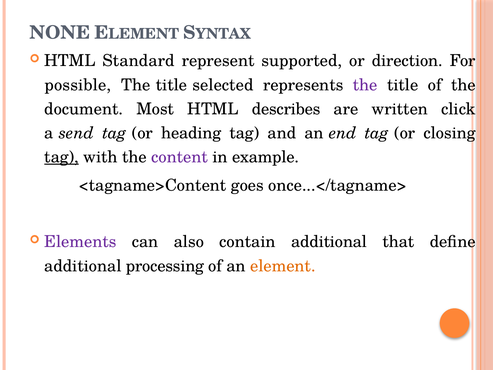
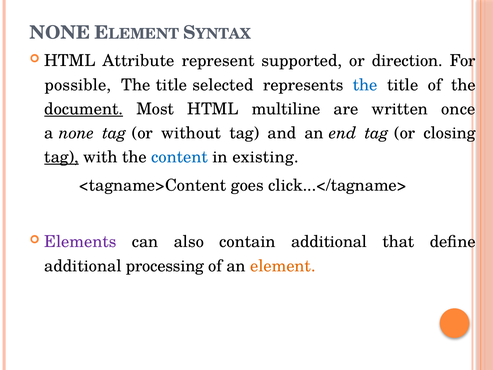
Standard: Standard -> Attribute (138, 61)
the colour: purple -> blue (365, 85)
document underline: none -> present (84, 109)
describes: describes -> multiline (286, 109)
click: click -> once (458, 109)
a send: send -> none (77, 133)
heading: heading -> without (191, 133)
content colour: purple -> blue (180, 157)
example: example -> existing (266, 157)
once...</tagname>: once...</tagname> -> click...</tagname> (338, 185)
